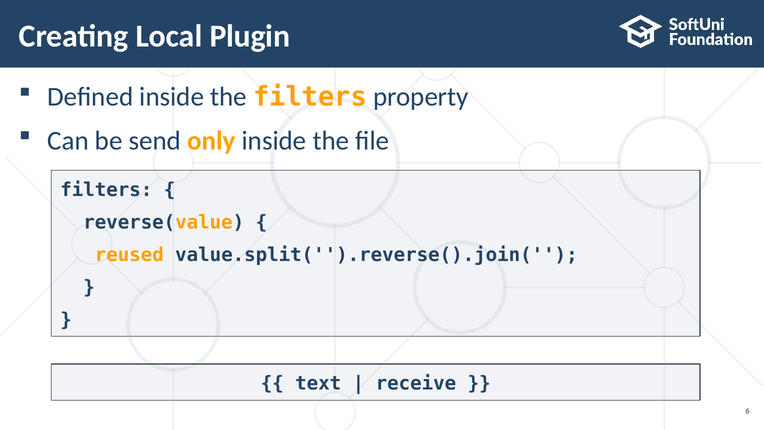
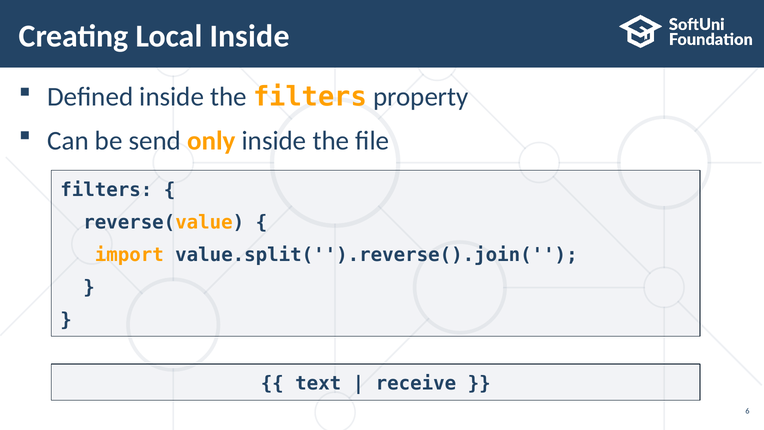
Local Plugin: Plugin -> Inside (250, 36)
reused: reused -> import (129, 255)
